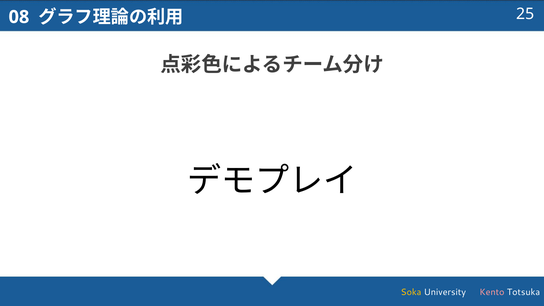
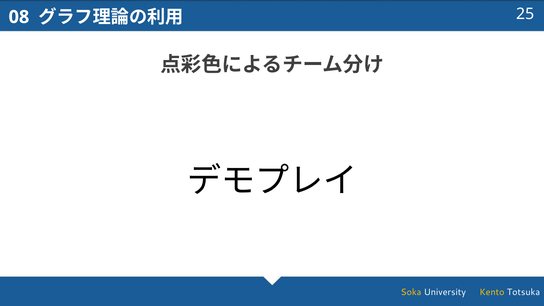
Kento colour: pink -> yellow (492, 292)
